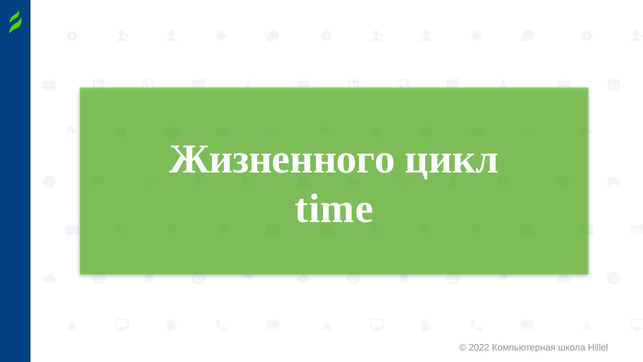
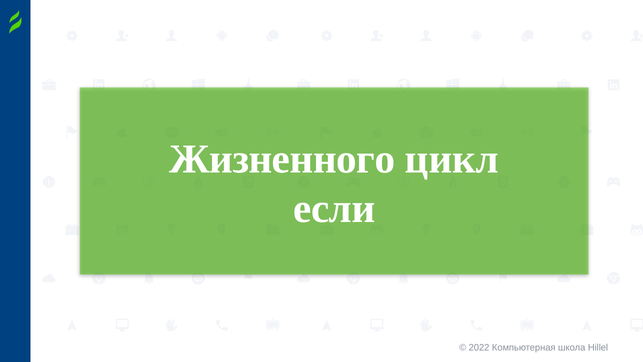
time: time -> если (334, 208)
